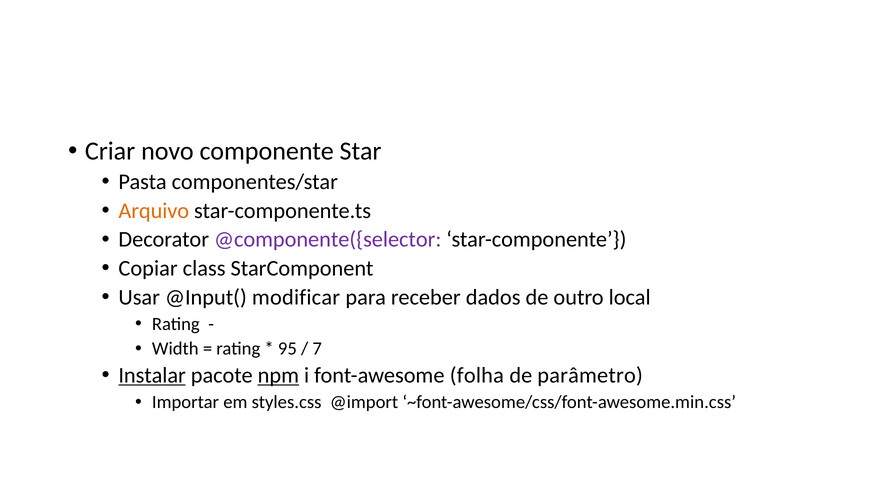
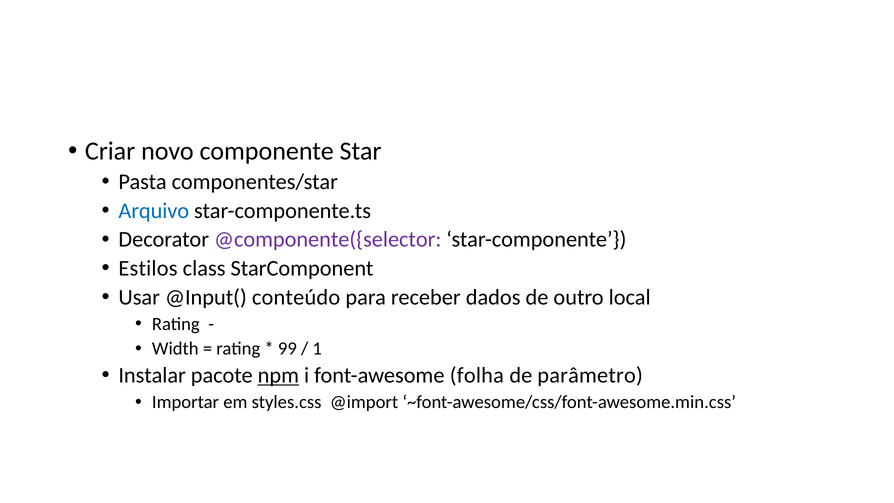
Arquivo colour: orange -> blue (154, 211)
Copiar: Copiar -> Estilos (148, 268)
modificar: modificar -> conteúdo (296, 297)
95: 95 -> 99 (287, 349)
7: 7 -> 1 (317, 349)
Instalar underline: present -> none (152, 375)
